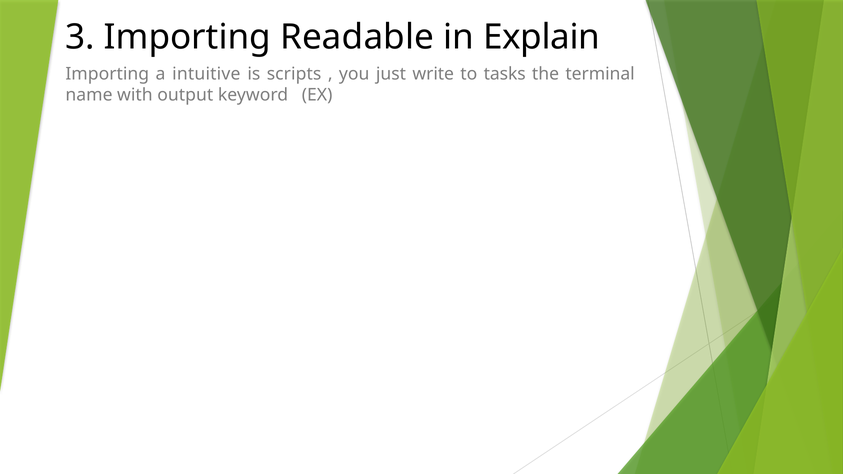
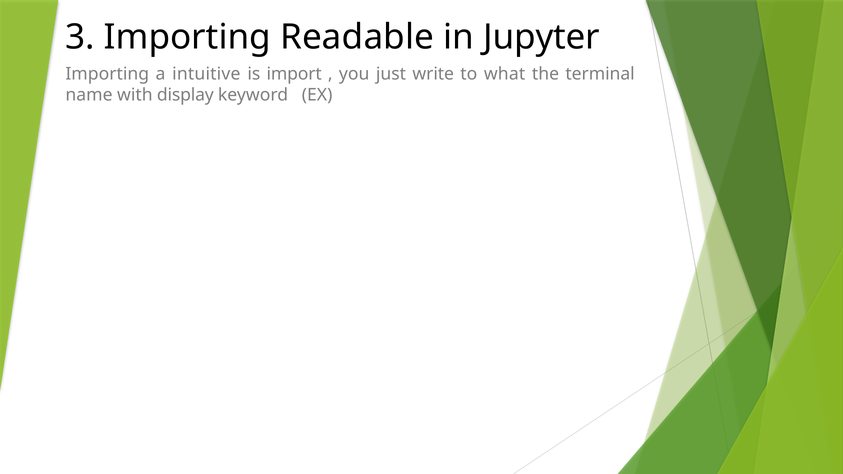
Explain: Explain -> Jupyter (542, 37)
scripts: scripts -> import (294, 74)
tasks: tasks -> what (505, 74)
output: output -> display (185, 95)
